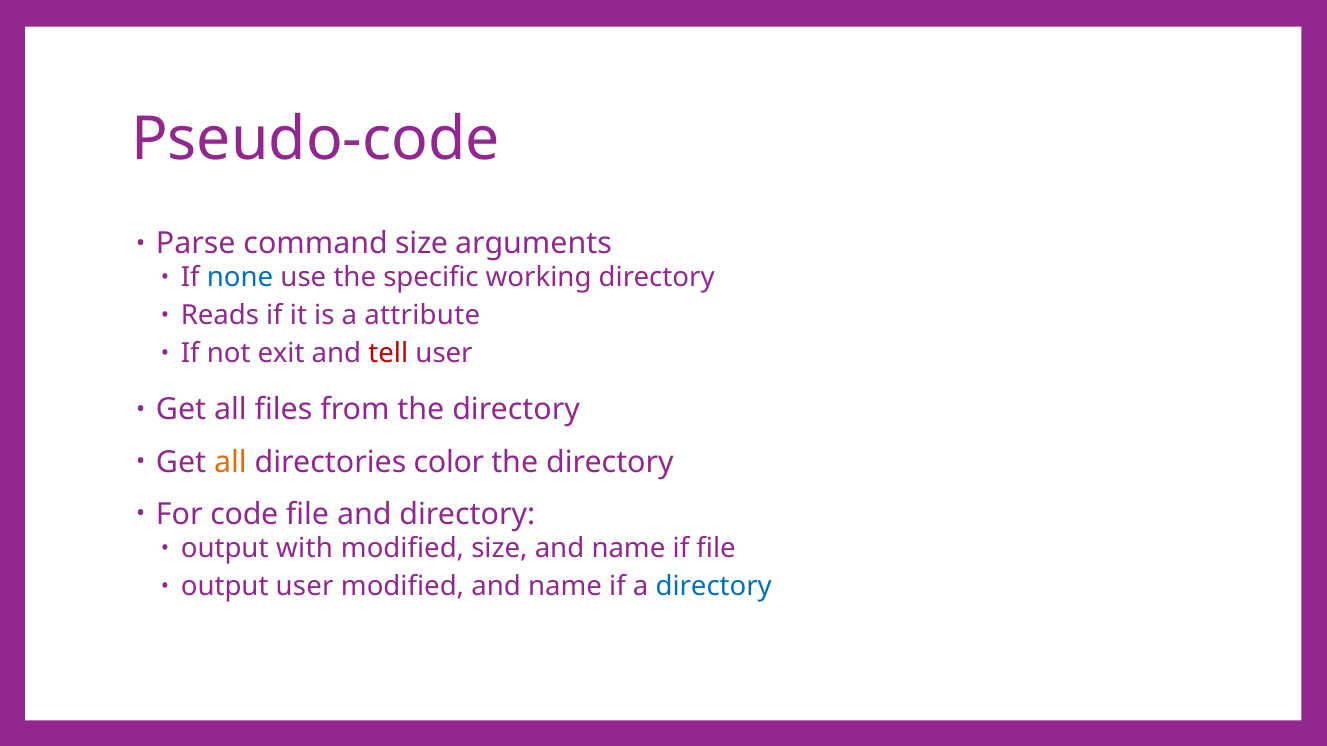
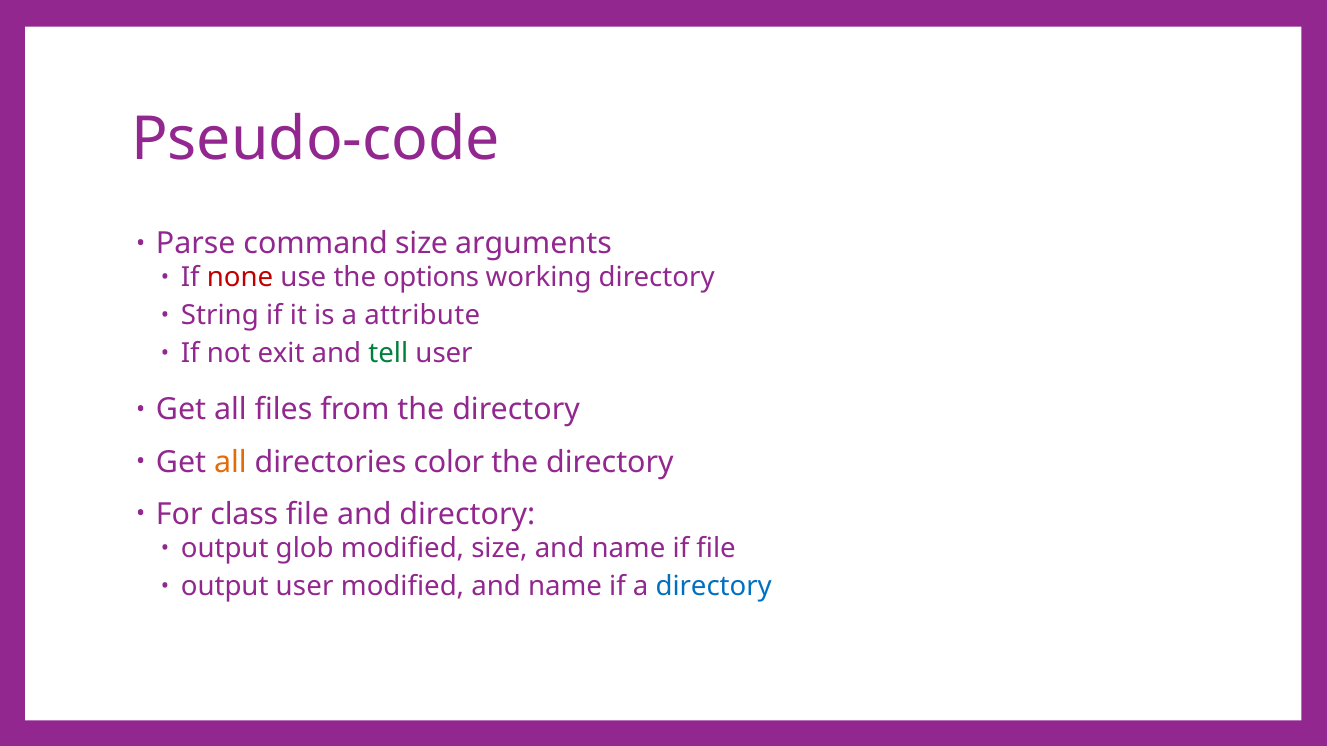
none colour: blue -> red (240, 278)
specific: specific -> options (431, 278)
Reads: Reads -> String (220, 316)
tell colour: red -> green (388, 354)
code: code -> class (244, 515)
with: with -> glob (305, 549)
